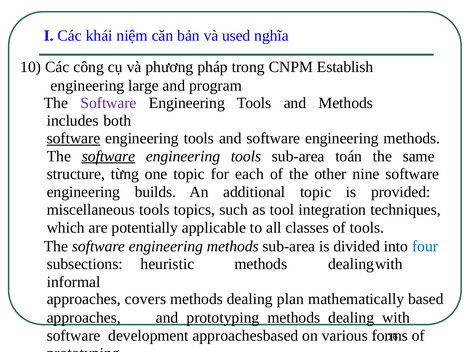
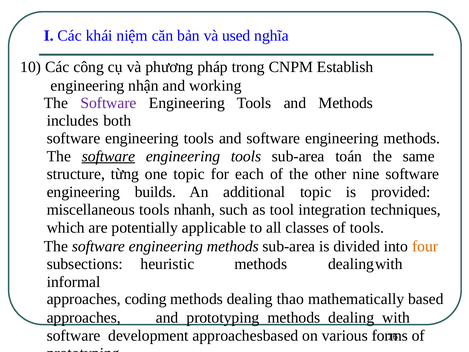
large: large -> nhận (144, 86)
program: program -> working (215, 86)
software underline: present -> none (74, 138)
topics: topics -> nhanh (195, 210)
four colour: blue -> orange (425, 246)
covers: covers -> coding (146, 299)
plan: plan -> thao (290, 299)
